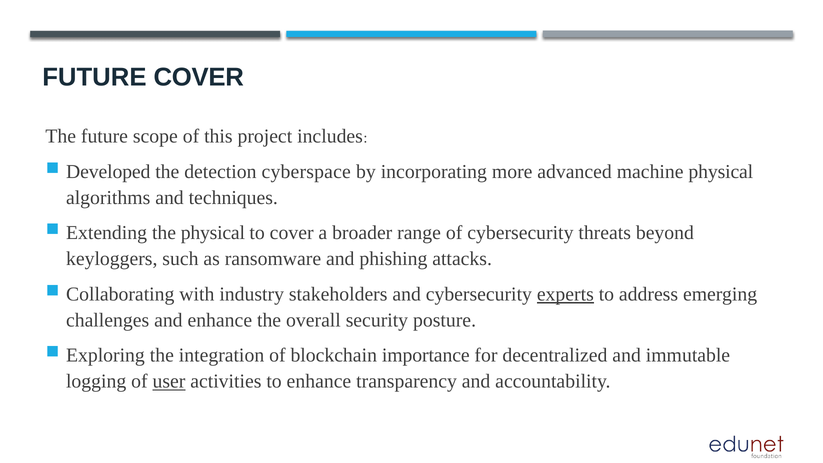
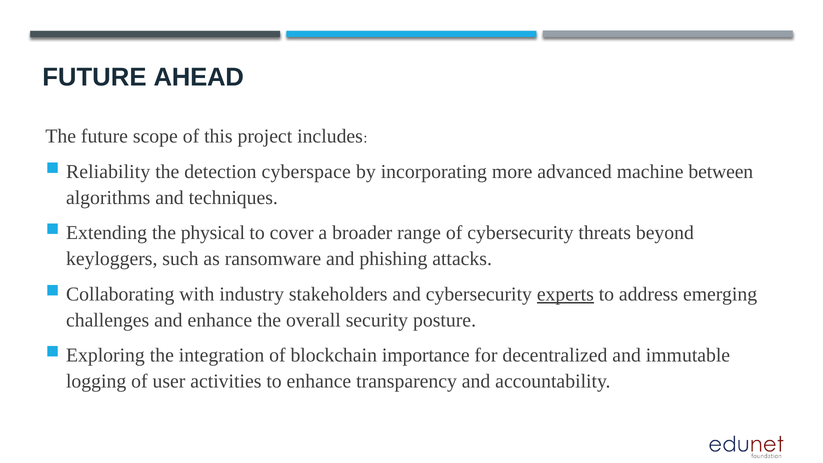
FUTURE COVER: COVER -> AHEAD (199, 77)
Developed: Developed -> Reliability (108, 172)
machine physical: physical -> between (721, 172)
user underline: present -> none (169, 381)
